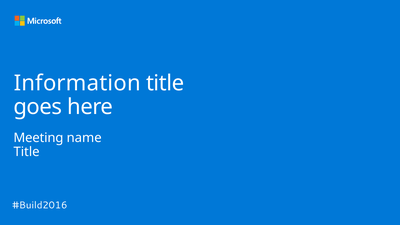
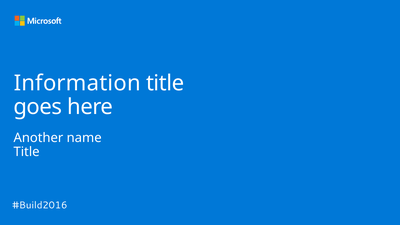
Meeting: Meeting -> Another (38, 138)
